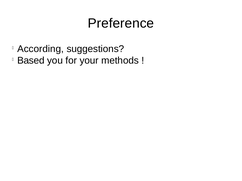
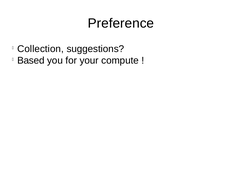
According: According -> Collection (41, 49)
methods: methods -> compute (120, 61)
